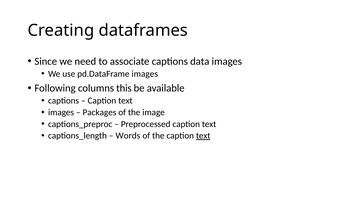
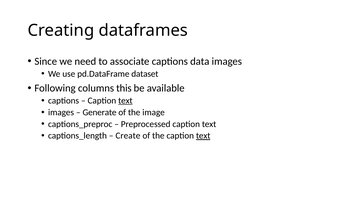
pd.DataFrame images: images -> dataset (145, 74)
text underline: none -> present (125, 101)
Packages: Packages -> Generate (100, 112)
Words: Words -> Create (128, 136)
